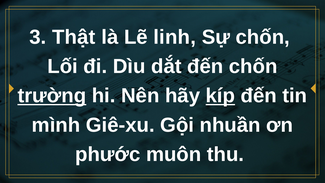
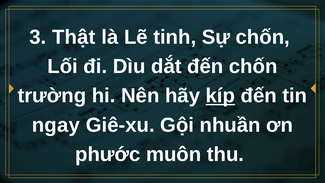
linh: linh -> tinh (175, 37)
trường underline: present -> none (52, 96)
mình: mình -> ngay (56, 125)
